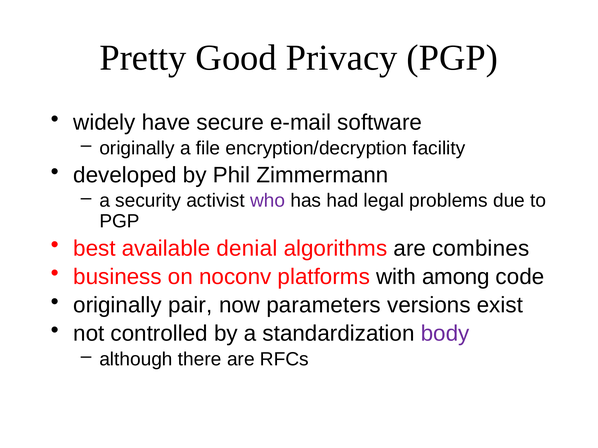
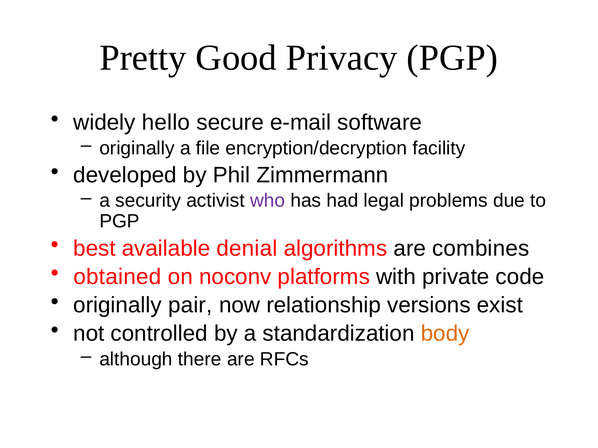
have: have -> hello (166, 123)
business: business -> obtained (117, 277)
among: among -> private (456, 277)
parameters: parameters -> relationship (324, 305)
body colour: purple -> orange (445, 334)
